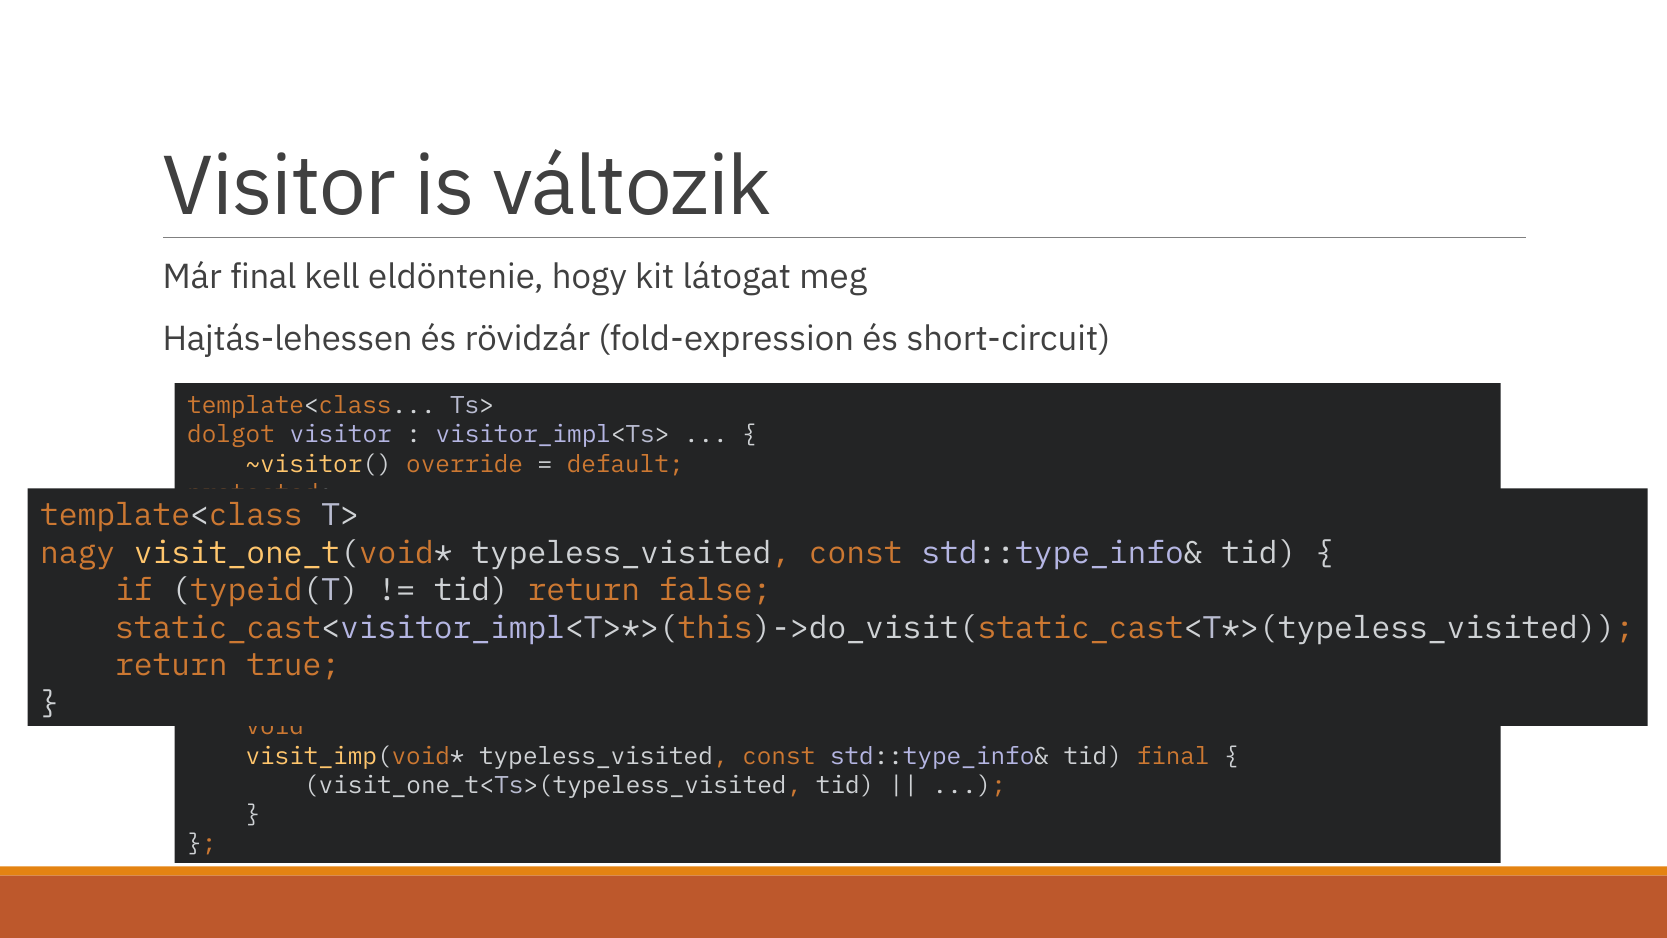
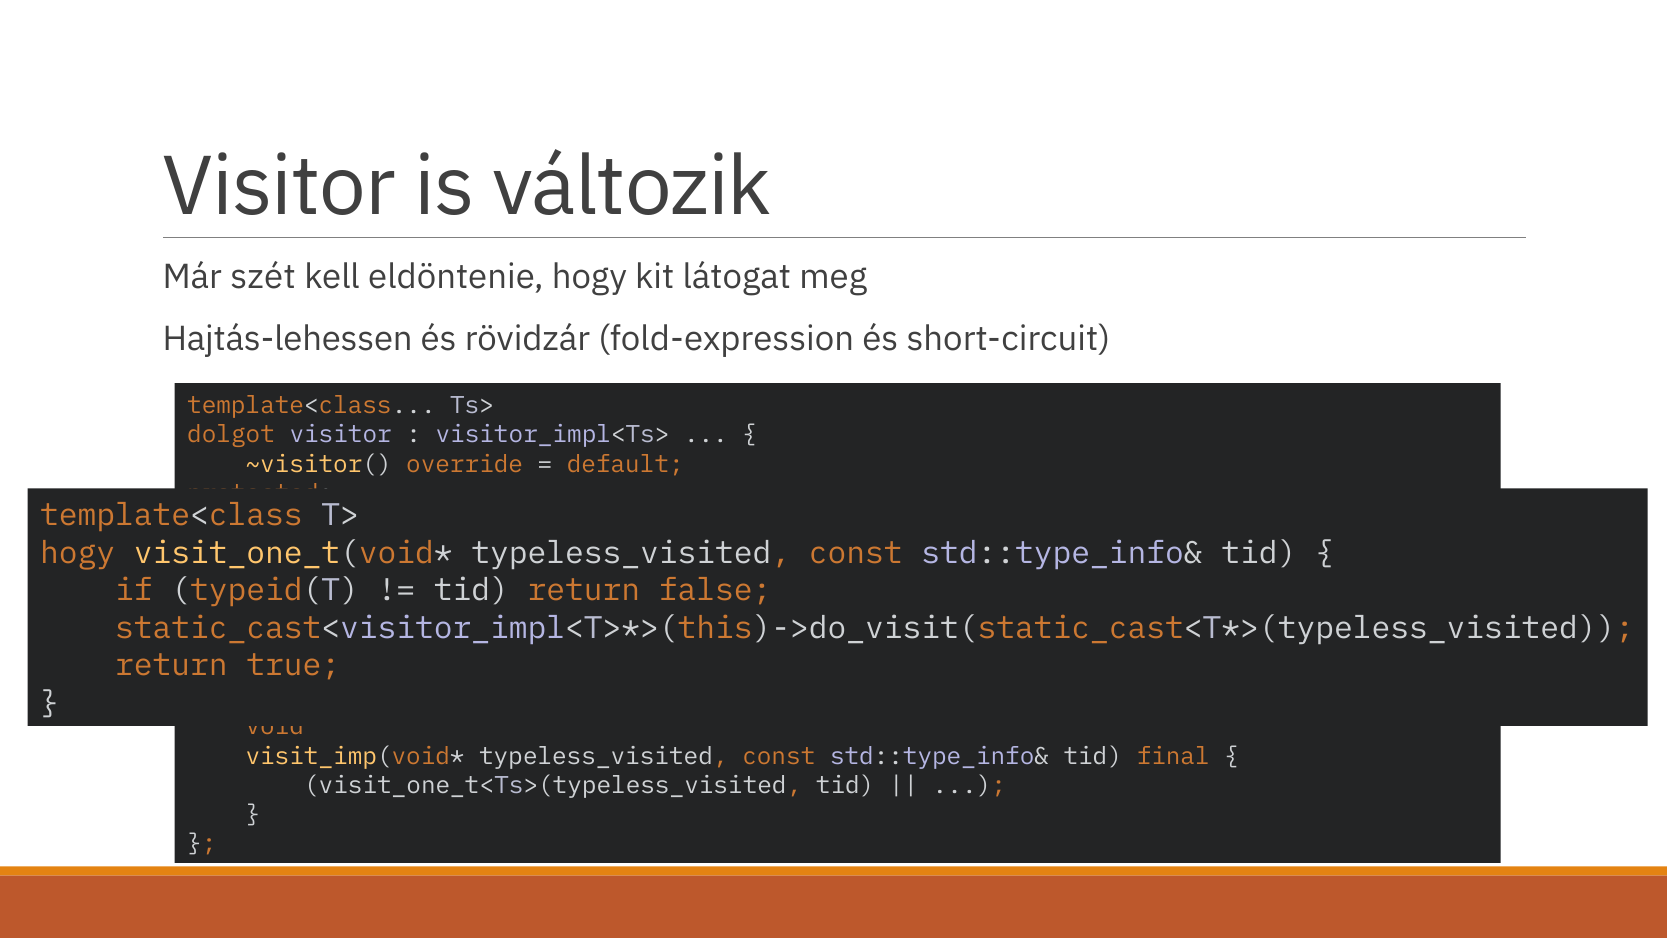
Már final: final -> szét (263, 277)
nagy: nagy -> hogy (78, 553)
